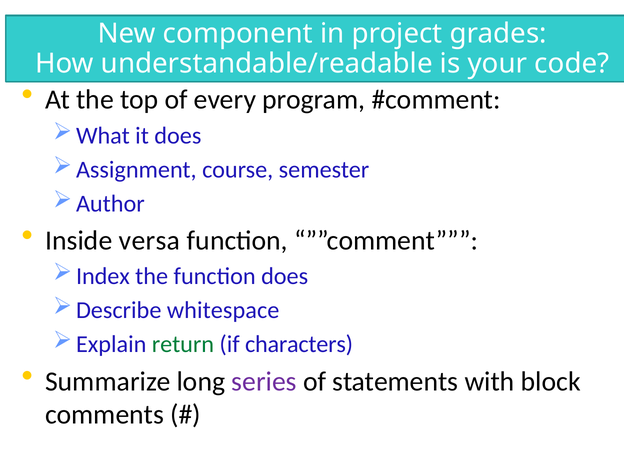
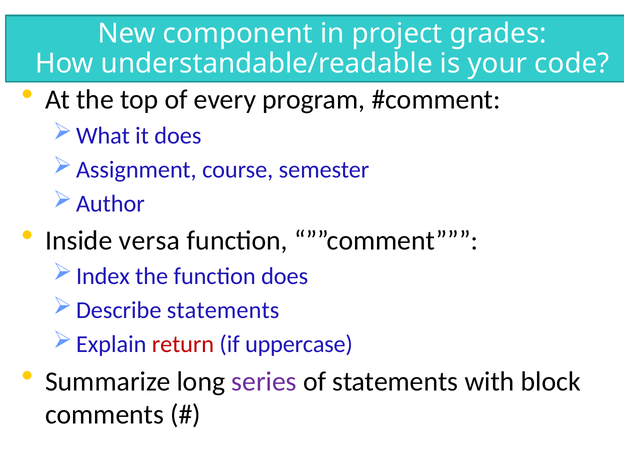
Describe whitespace: whitespace -> statements (223, 310)
return colour: green -> red (183, 344)
characters: characters -> uppercase (299, 344)
